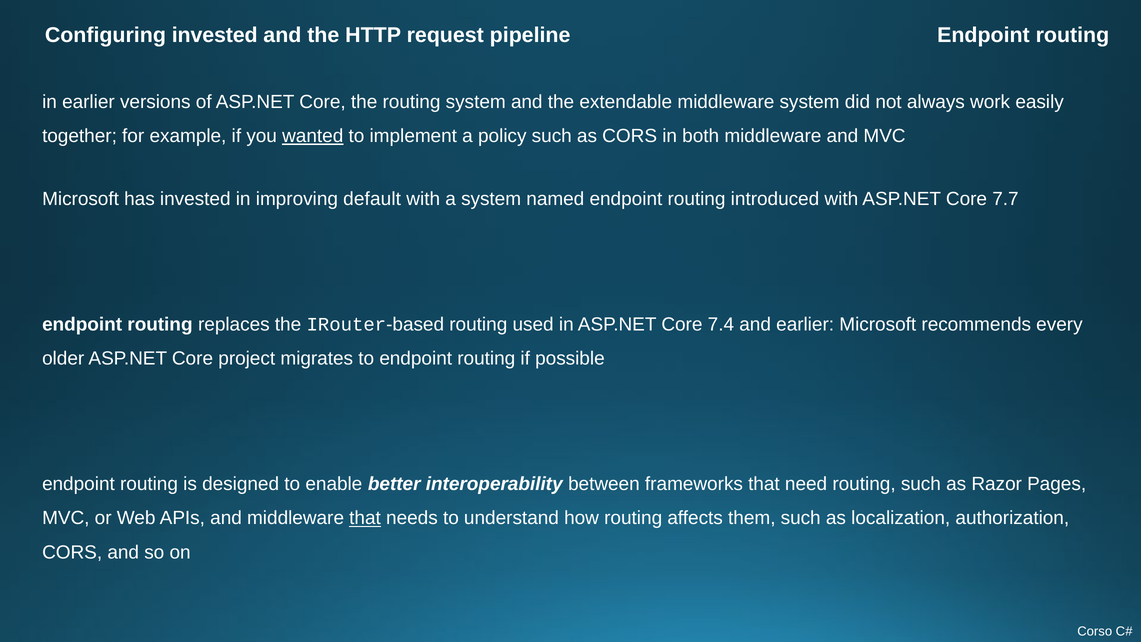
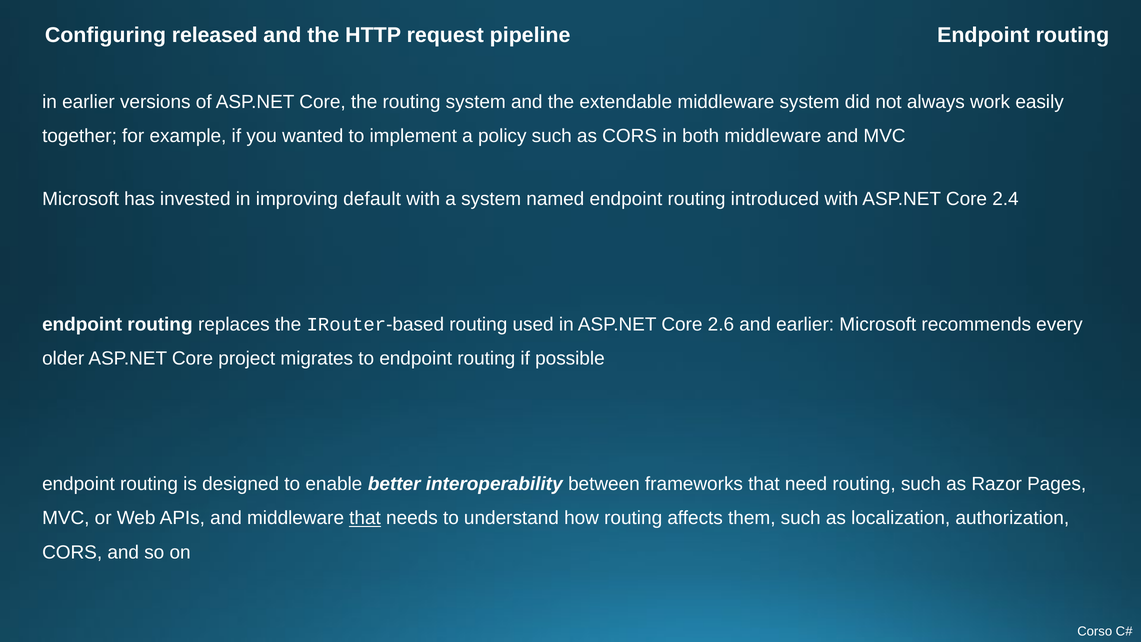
Configuring invested: invested -> released (215, 35)
wanted underline: present -> none (313, 136)
7.7: 7.7 -> 2.4 (1005, 199)
7.4: 7.4 -> 2.6 (721, 324)
